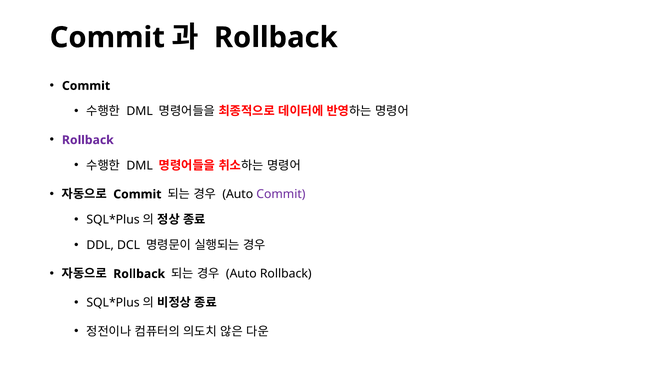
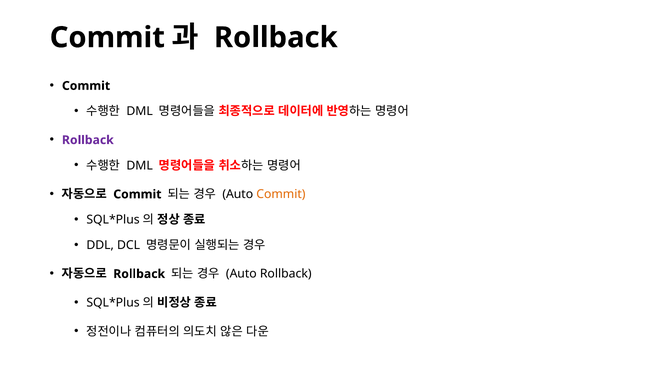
Commit colour: purple -> orange (281, 194)
